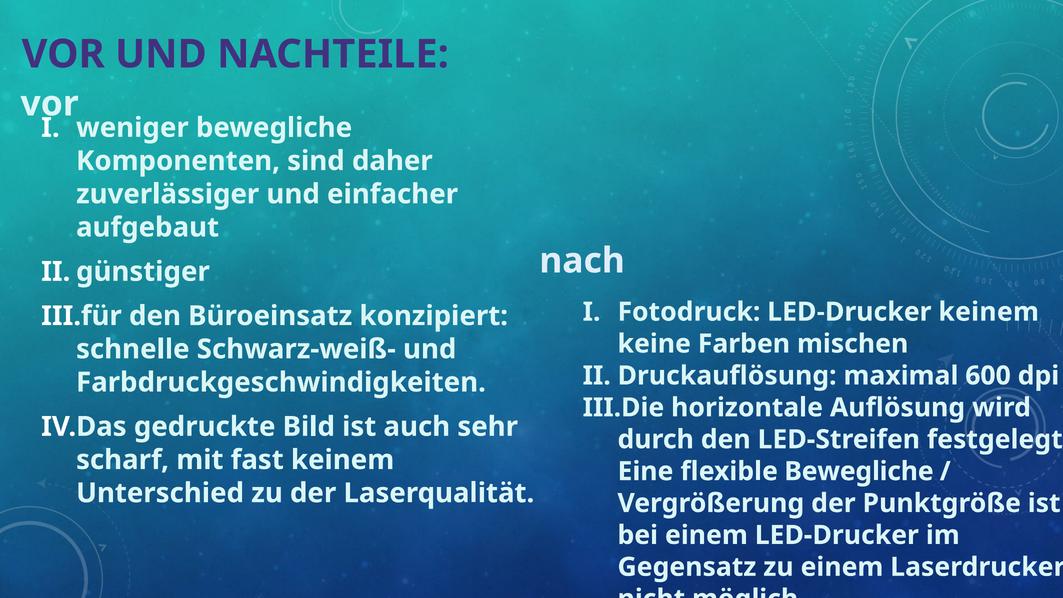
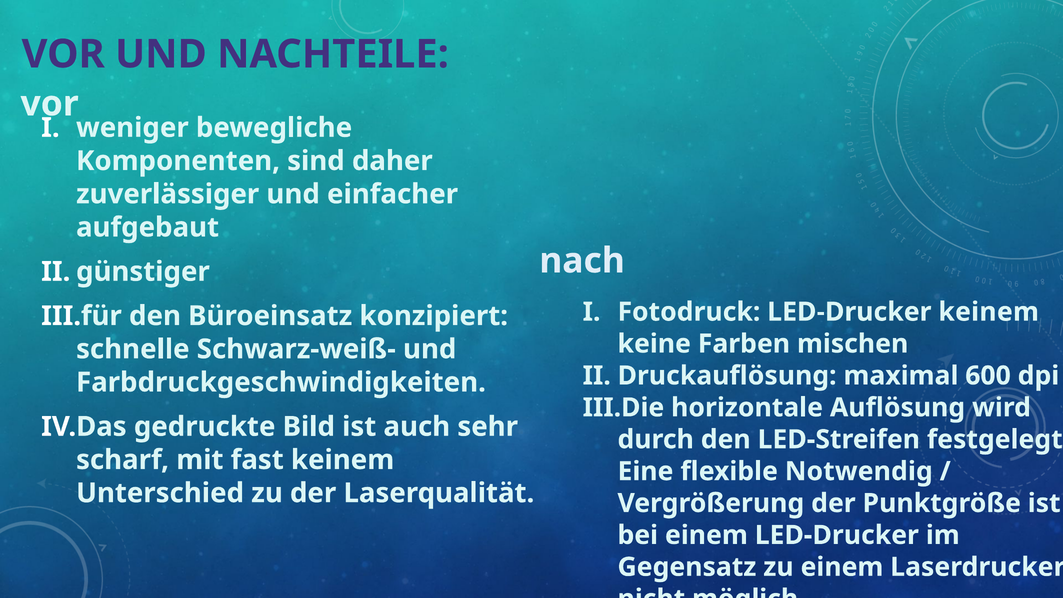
flexible Bewegliche: Bewegliche -> Notwendig (859, 471)
